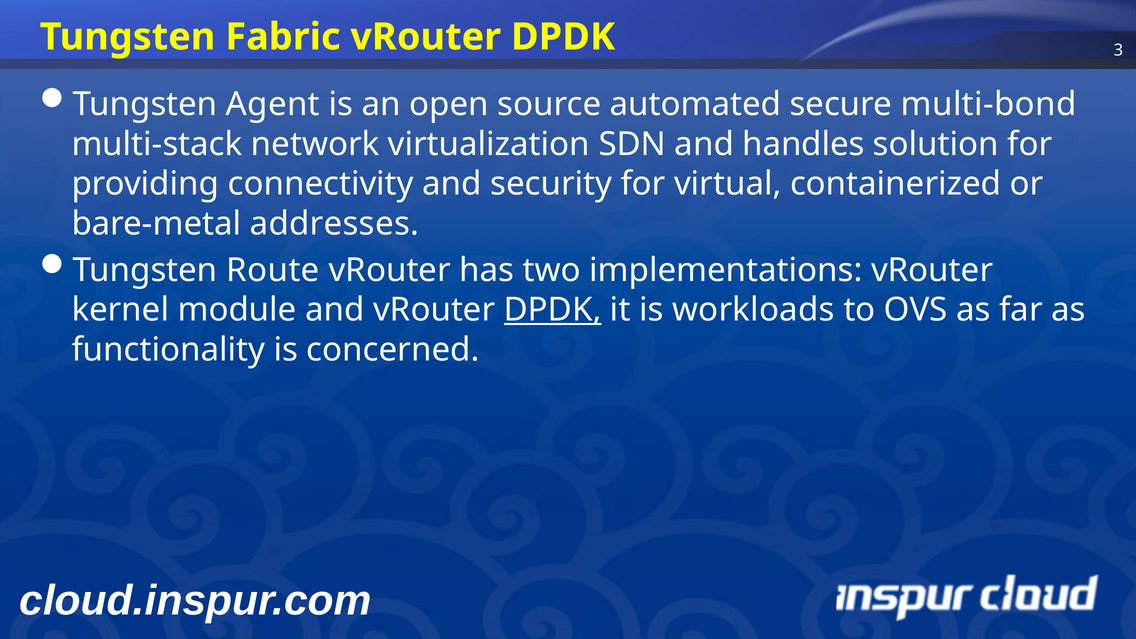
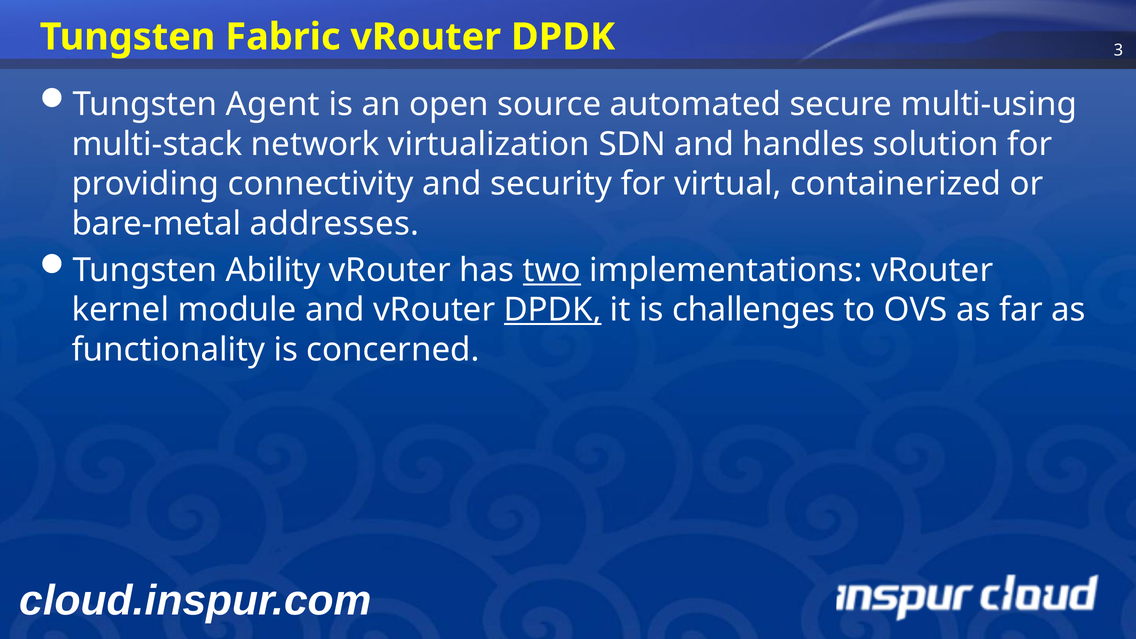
multi-bond: multi-bond -> multi-using (989, 104)
Route: Route -> Ability (273, 270)
two underline: none -> present (552, 270)
workloads: workloads -> challenges (754, 310)
